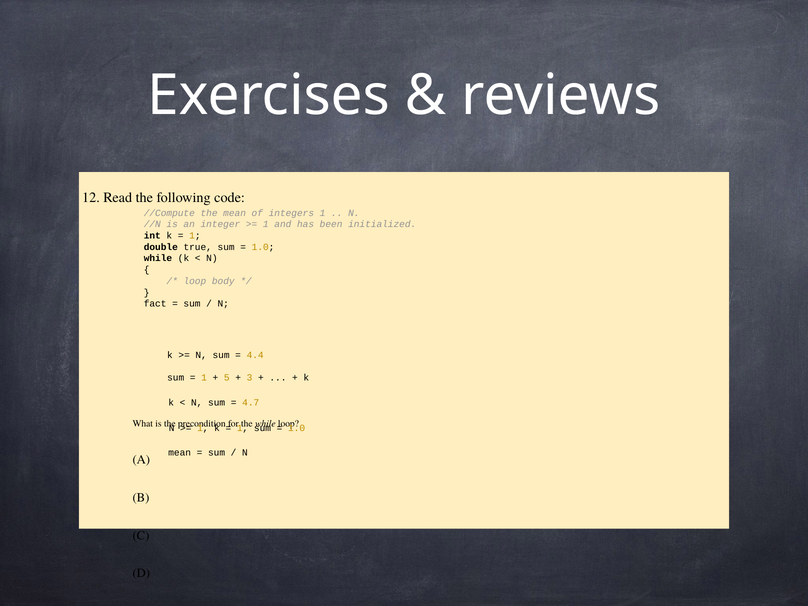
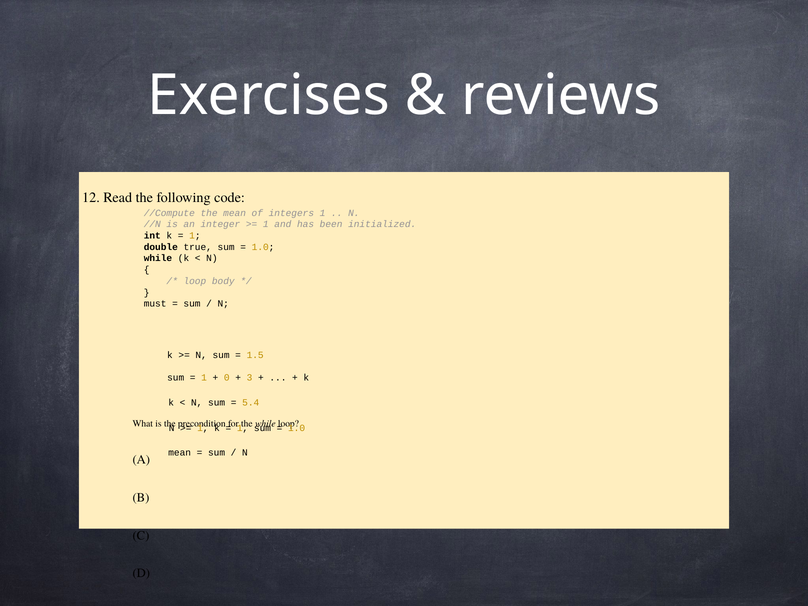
fact: fact -> must (155, 304)
4.4: 4.4 -> 1.5 (255, 355)
5: 5 -> 0 (227, 378)
4.7: 4.7 -> 5.4 (251, 403)
